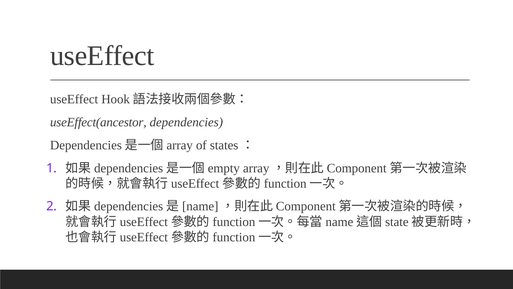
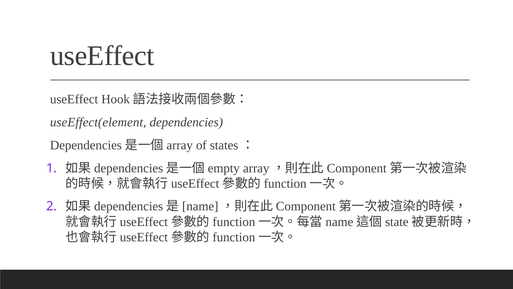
useEffect(ancestor: useEffect(ancestor -> useEffect(element (98, 122)
